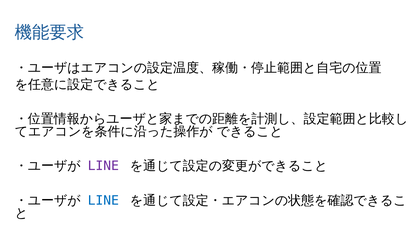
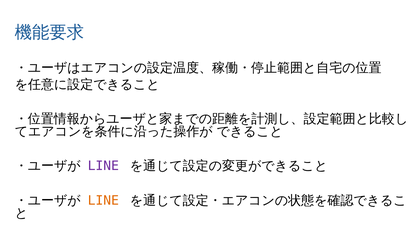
LINE colour: blue -> orange (103, 200)
